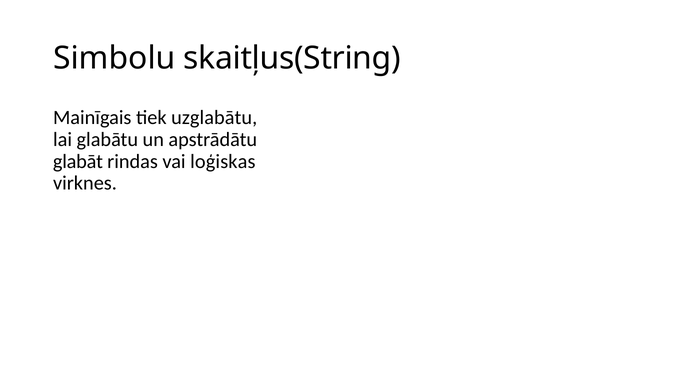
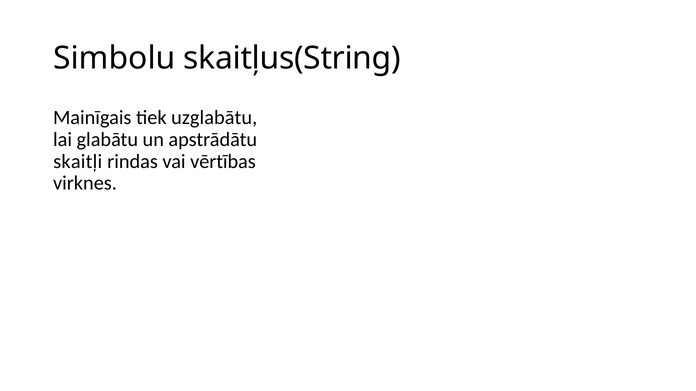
glabāt: glabāt -> skaitļi (78, 162)
loģiskas: loģiskas -> vērtības (223, 162)
